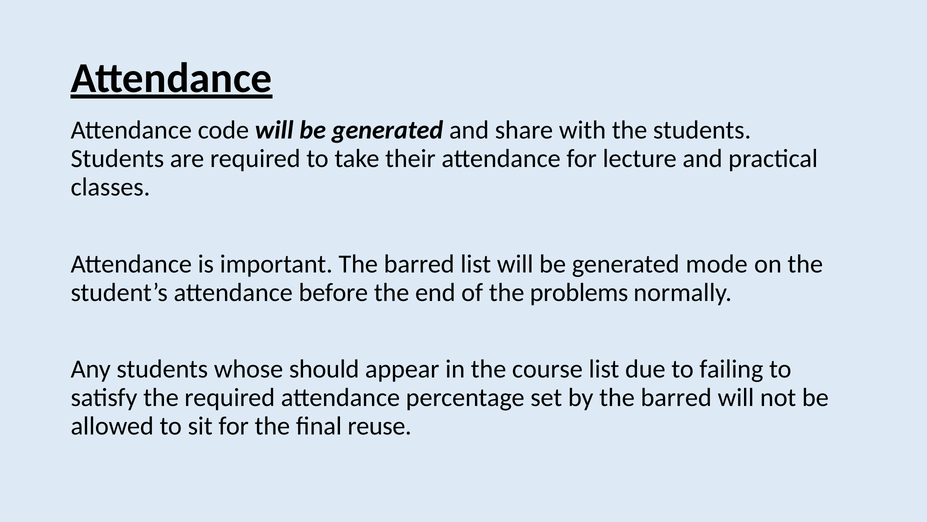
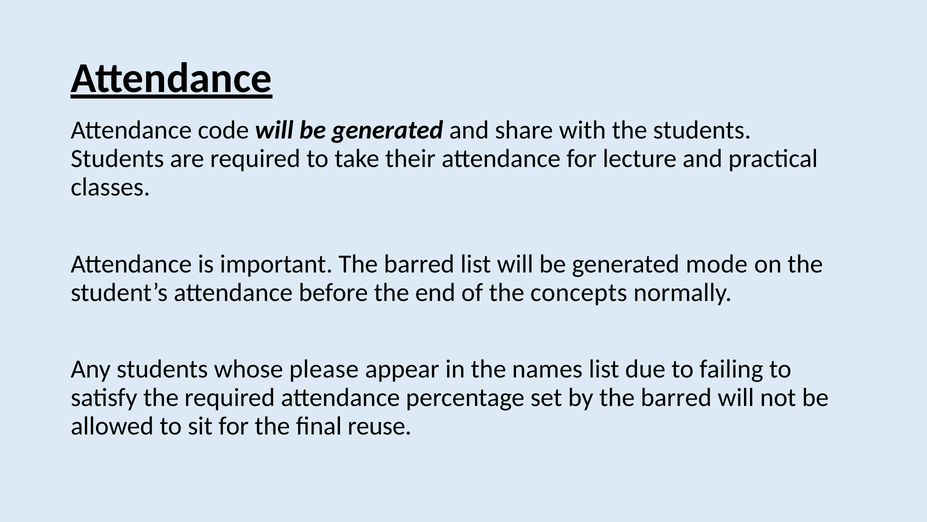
problems: problems -> concepts (579, 292)
should: should -> please (324, 369)
course: course -> names (547, 369)
